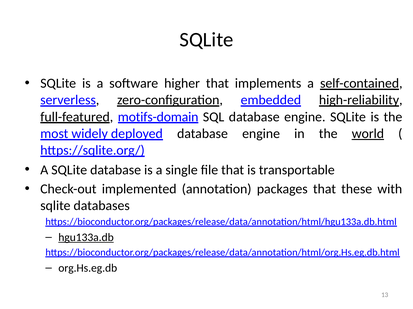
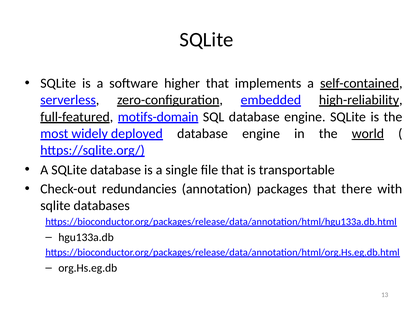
implemented: implemented -> redundancies (139, 190)
these: these -> there (357, 190)
hgu133a.db underline: present -> none (86, 238)
